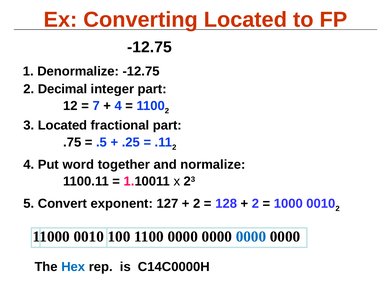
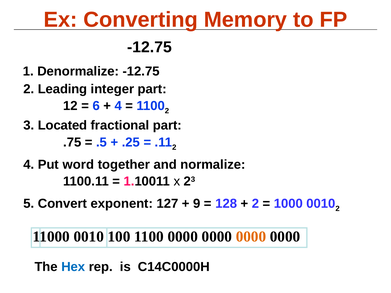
Converting Located: Located -> Memory (245, 20)
Decimal: Decimal -> Leading (63, 89)
7: 7 -> 6 (96, 106)
2: 2 -> 9 (197, 204)
0000 colour: blue -> orange (251, 237)
